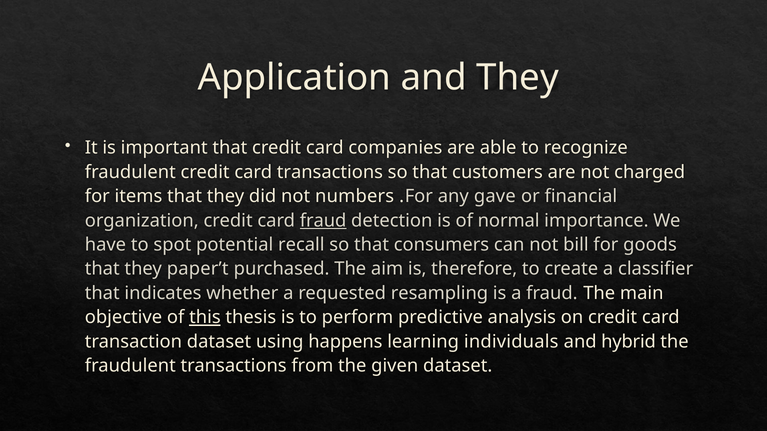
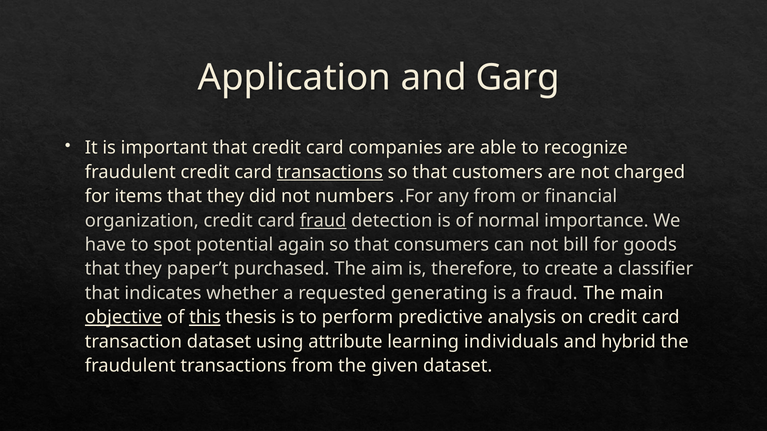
and They: They -> Garg (518, 78)
transactions underline: none -> present (330, 172)
any gave: gave -> from (495, 196)
recall: recall -> again (301, 245)
resampling: resampling -> generating (439, 293)
objective underline: none -> present (123, 318)
happens: happens -> attribute (345, 342)
